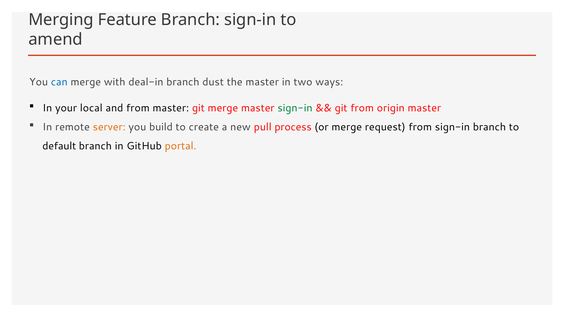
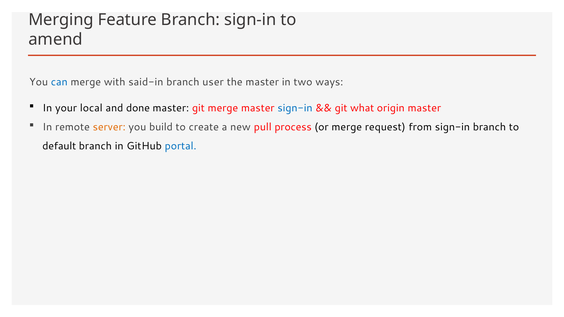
deal-in: deal-in -> said-in (146, 82)
dust: dust -> user (213, 82)
and from: from -> done (138, 108)
sign-in colour: green -> blue (295, 108)
git from: from -> what (362, 108)
portal colour: orange -> blue (181, 146)
